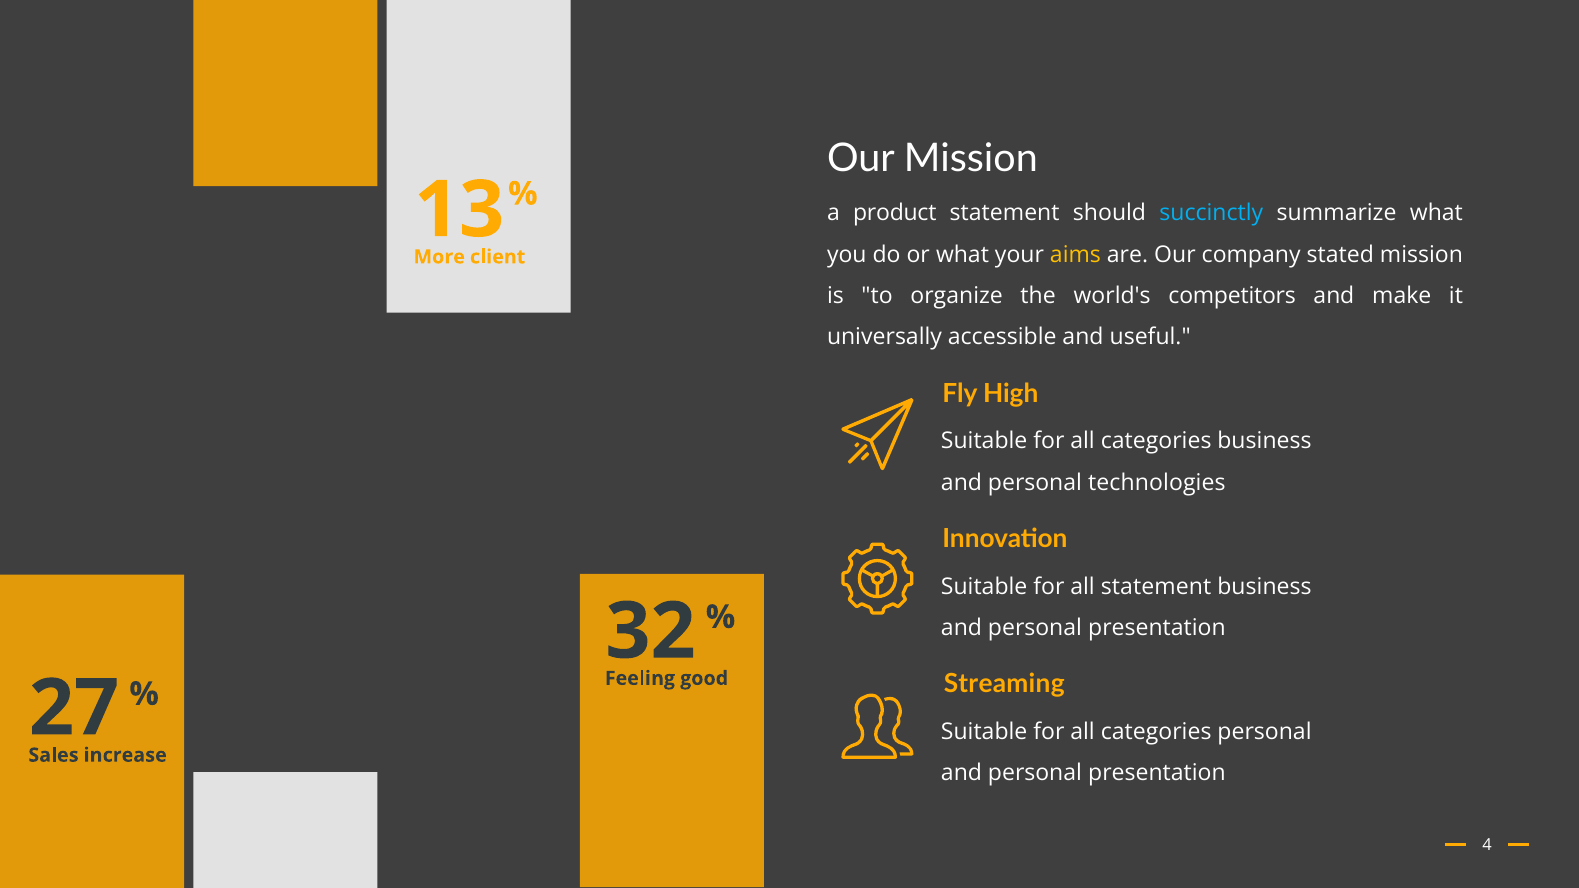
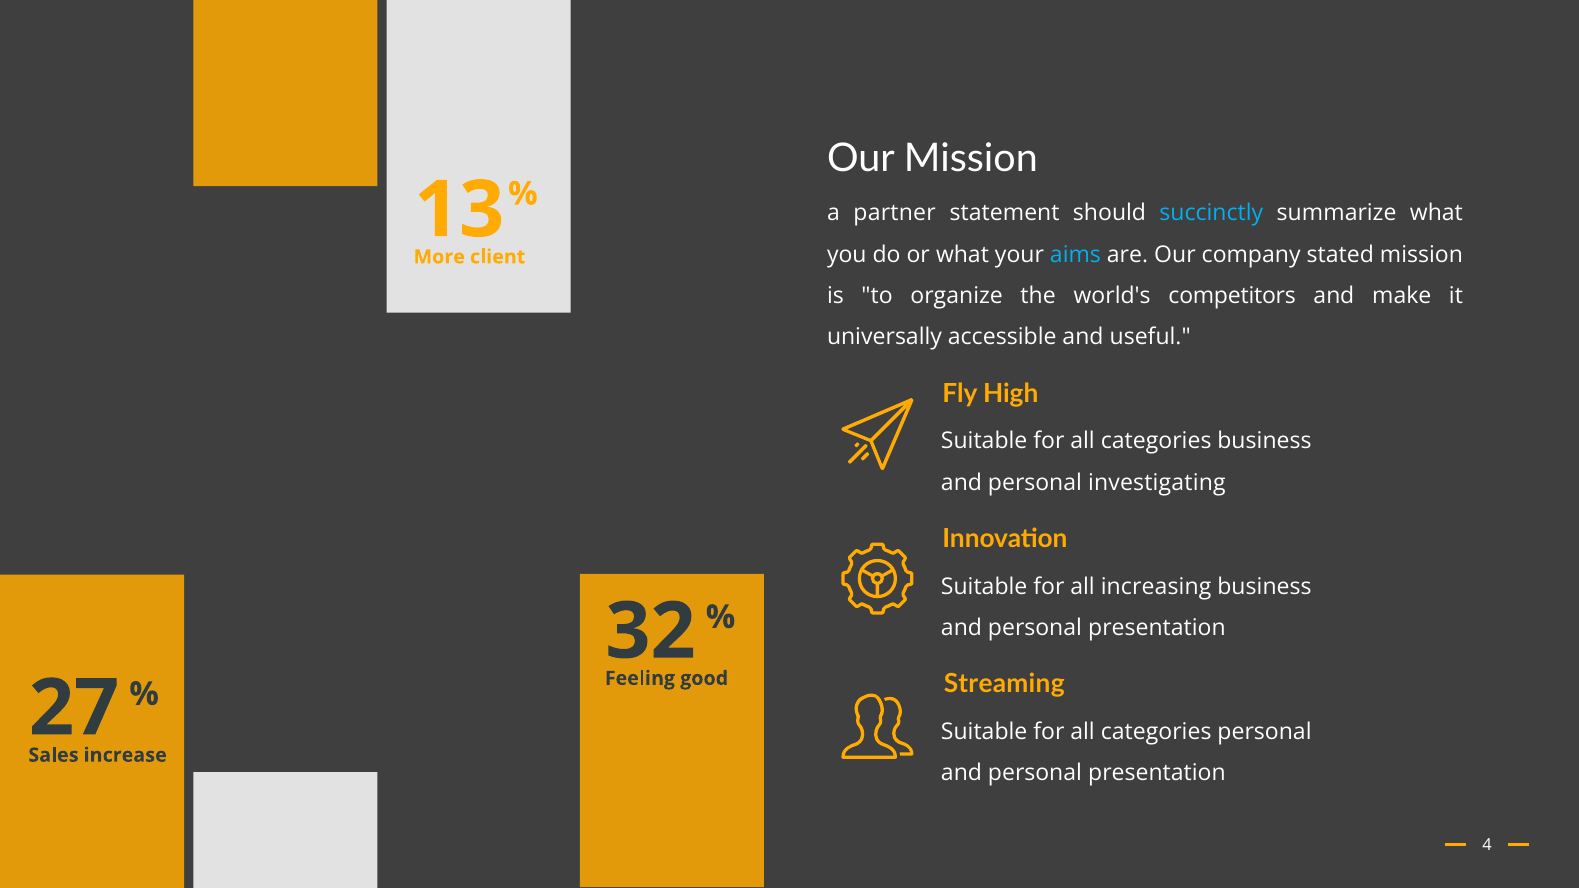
product: product -> partner (895, 213)
aims colour: yellow -> light blue (1075, 254)
technologies: technologies -> investigating (1157, 483)
all statement: statement -> increasing (1156, 587)
